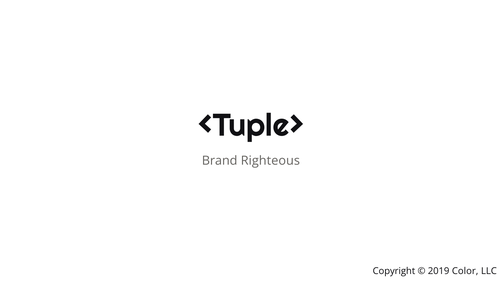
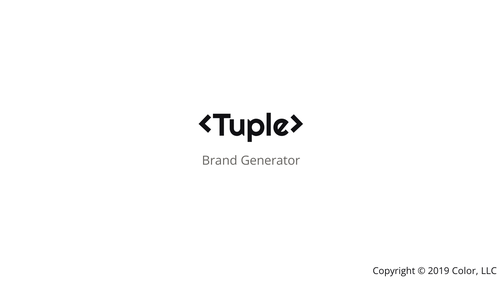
Righteous: Righteous -> Generator (270, 161)
